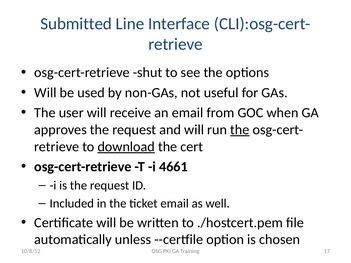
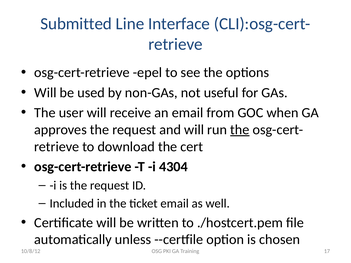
shut: shut -> epel (148, 73)
download underline: present -> none (126, 147)
4661: 4661 -> 4304 (173, 167)
